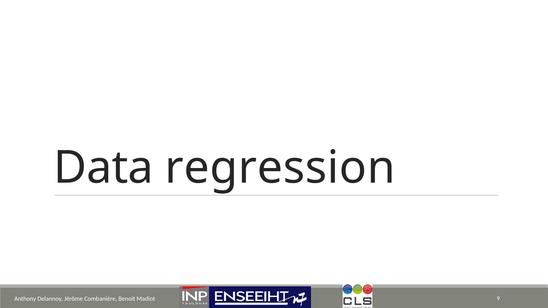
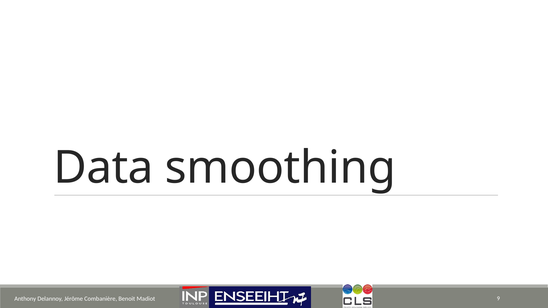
regression: regression -> smoothing (280, 168)
